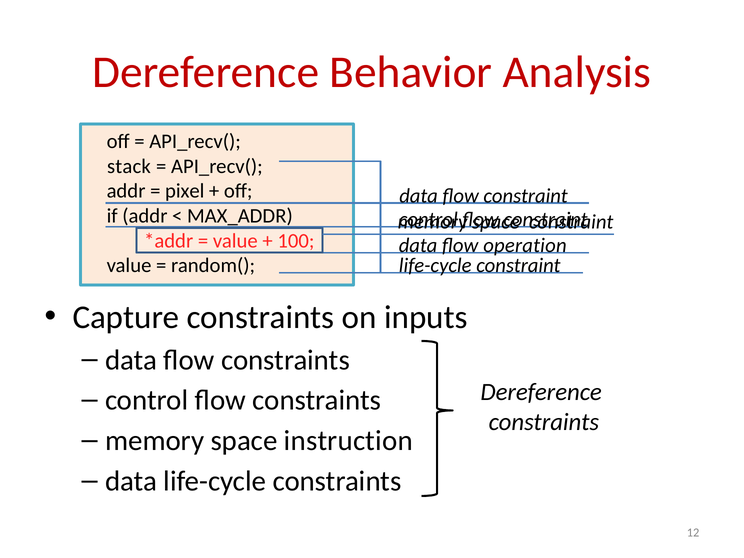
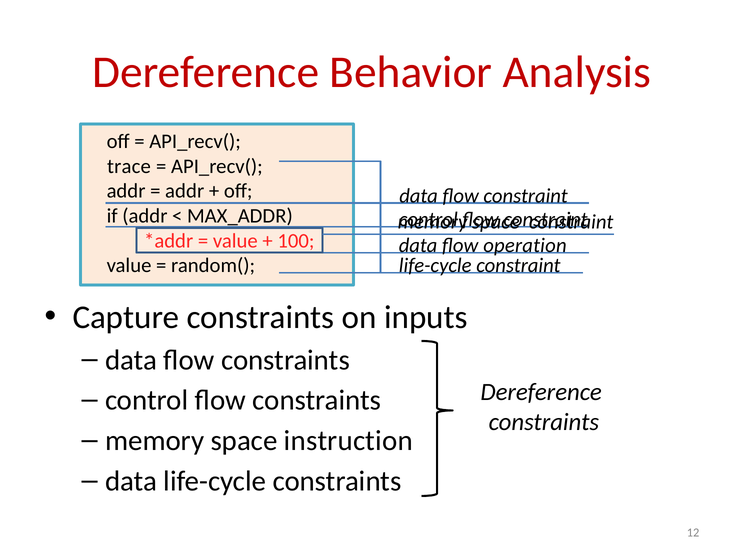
stack: stack -> trace (129, 166)
pixel: pixel -> addr (185, 191)
